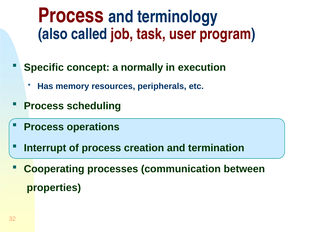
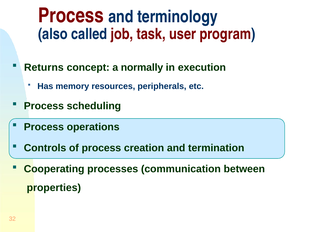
Specific: Specific -> Returns (44, 68)
Interrupt: Interrupt -> Controls (45, 148)
